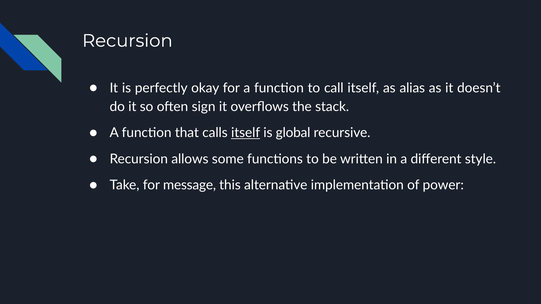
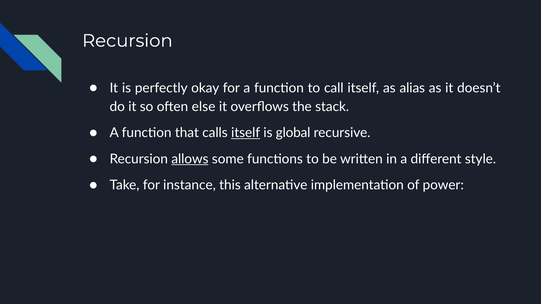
sign: sign -> else (204, 107)
allows underline: none -> present (190, 159)
message: message -> instance (189, 185)
